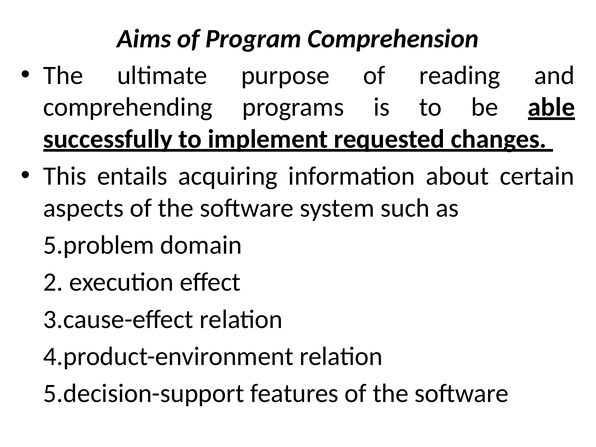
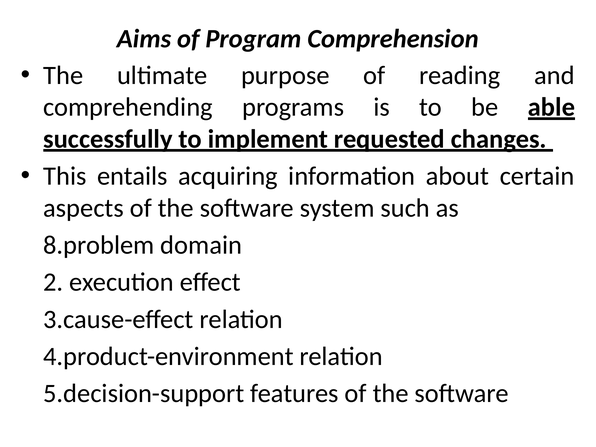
5.problem: 5.problem -> 8.problem (99, 245)
